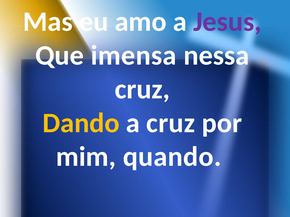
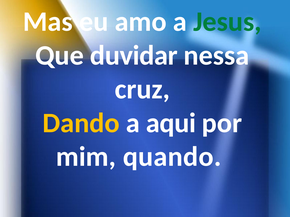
Jesus colour: purple -> green (227, 22)
imensa: imensa -> duvidar (134, 56)
a cruz: cruz -> aqui (171, 123)
